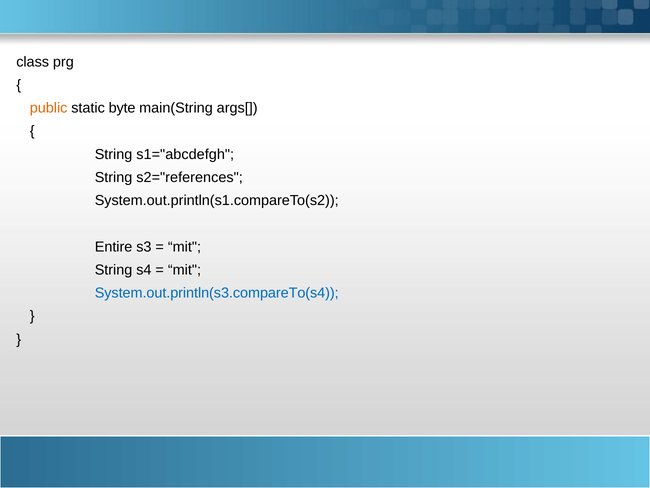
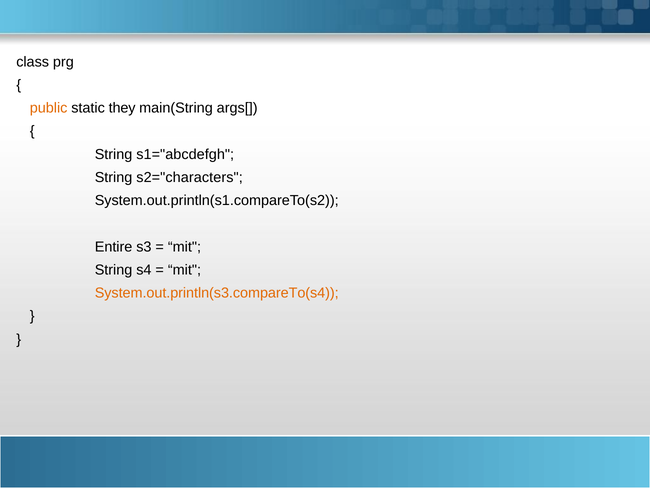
byte: byte -> they (122, 108)
s2="references: s2="references -> s2="characters (190, 177)
System.out.println(s3.compareTo(s4 colour: blue -> orange (217, 293)
